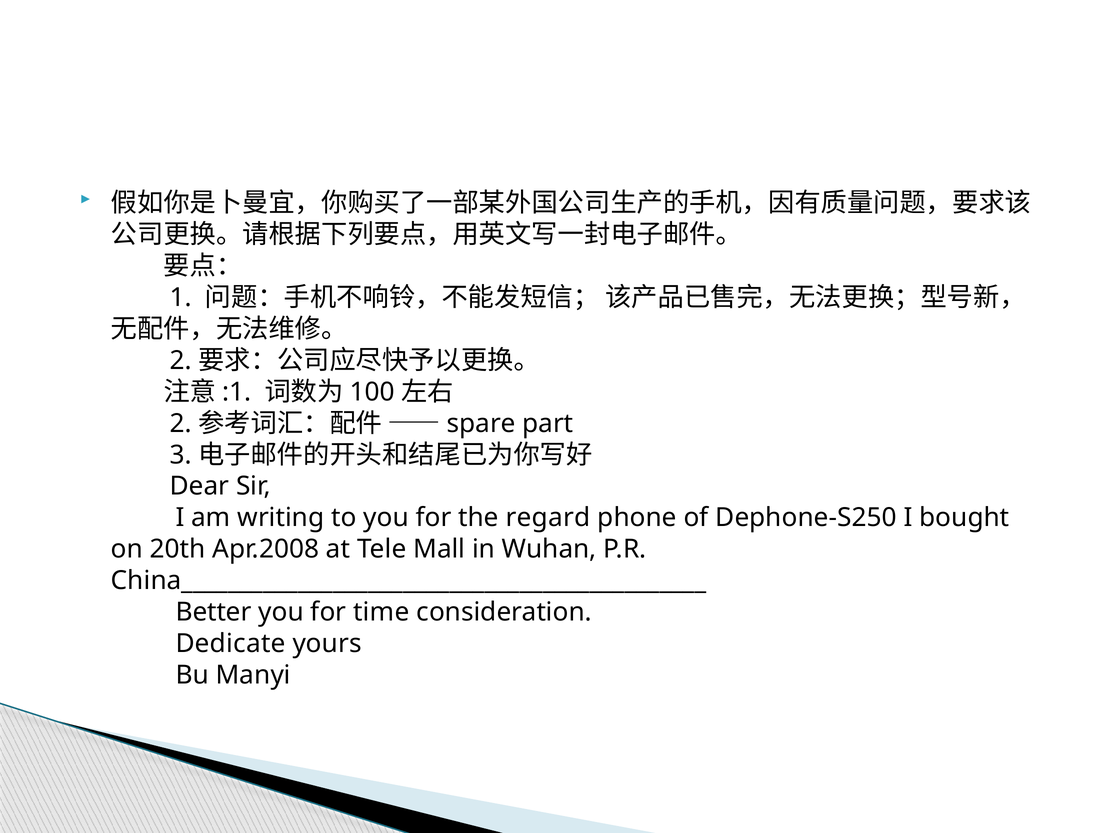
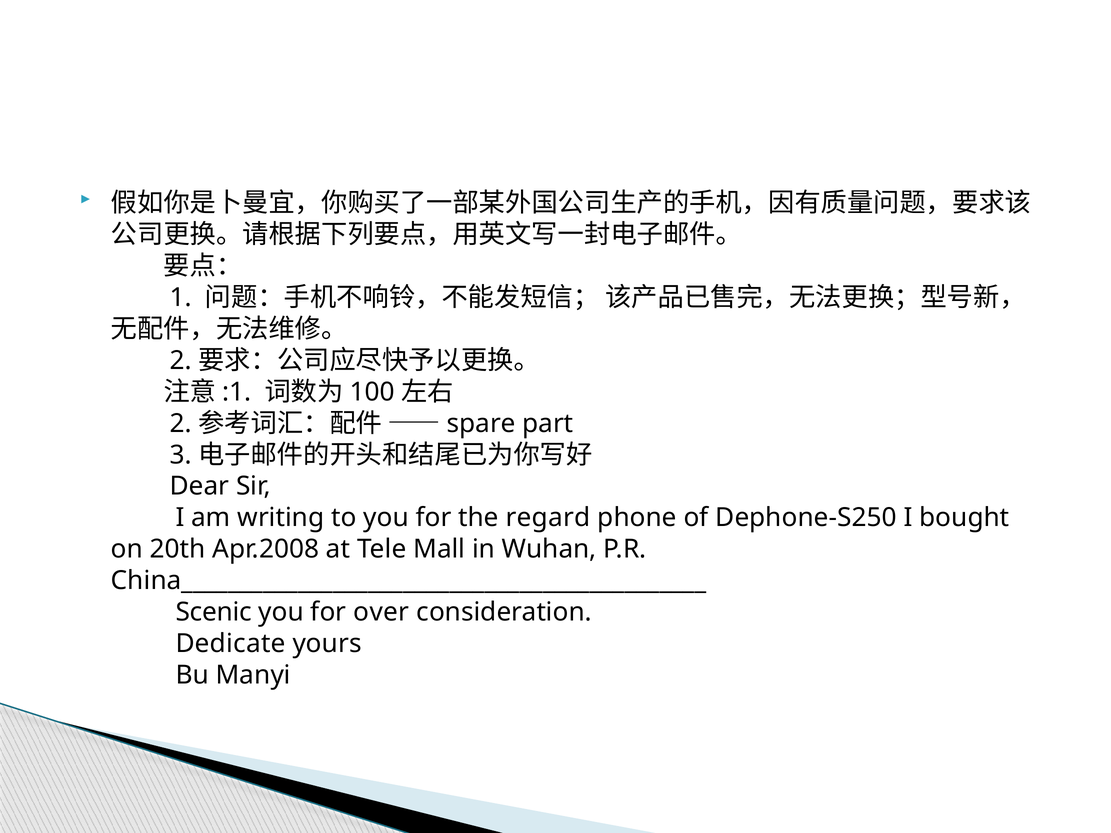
Better: Better -> Scenic (214, 612)
time: time -> over (381, 612)
